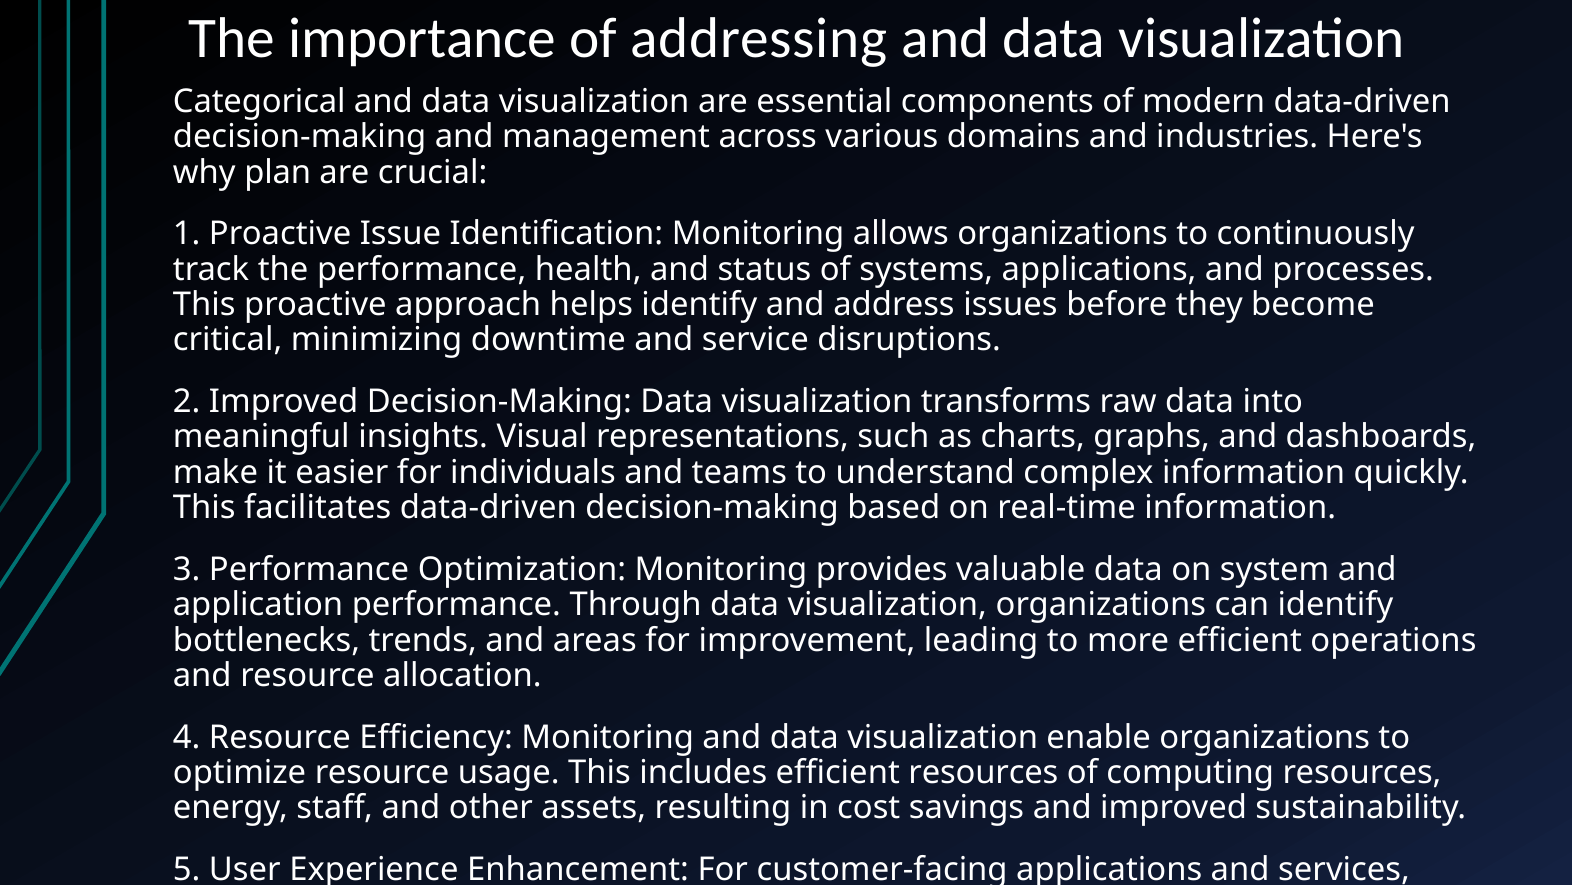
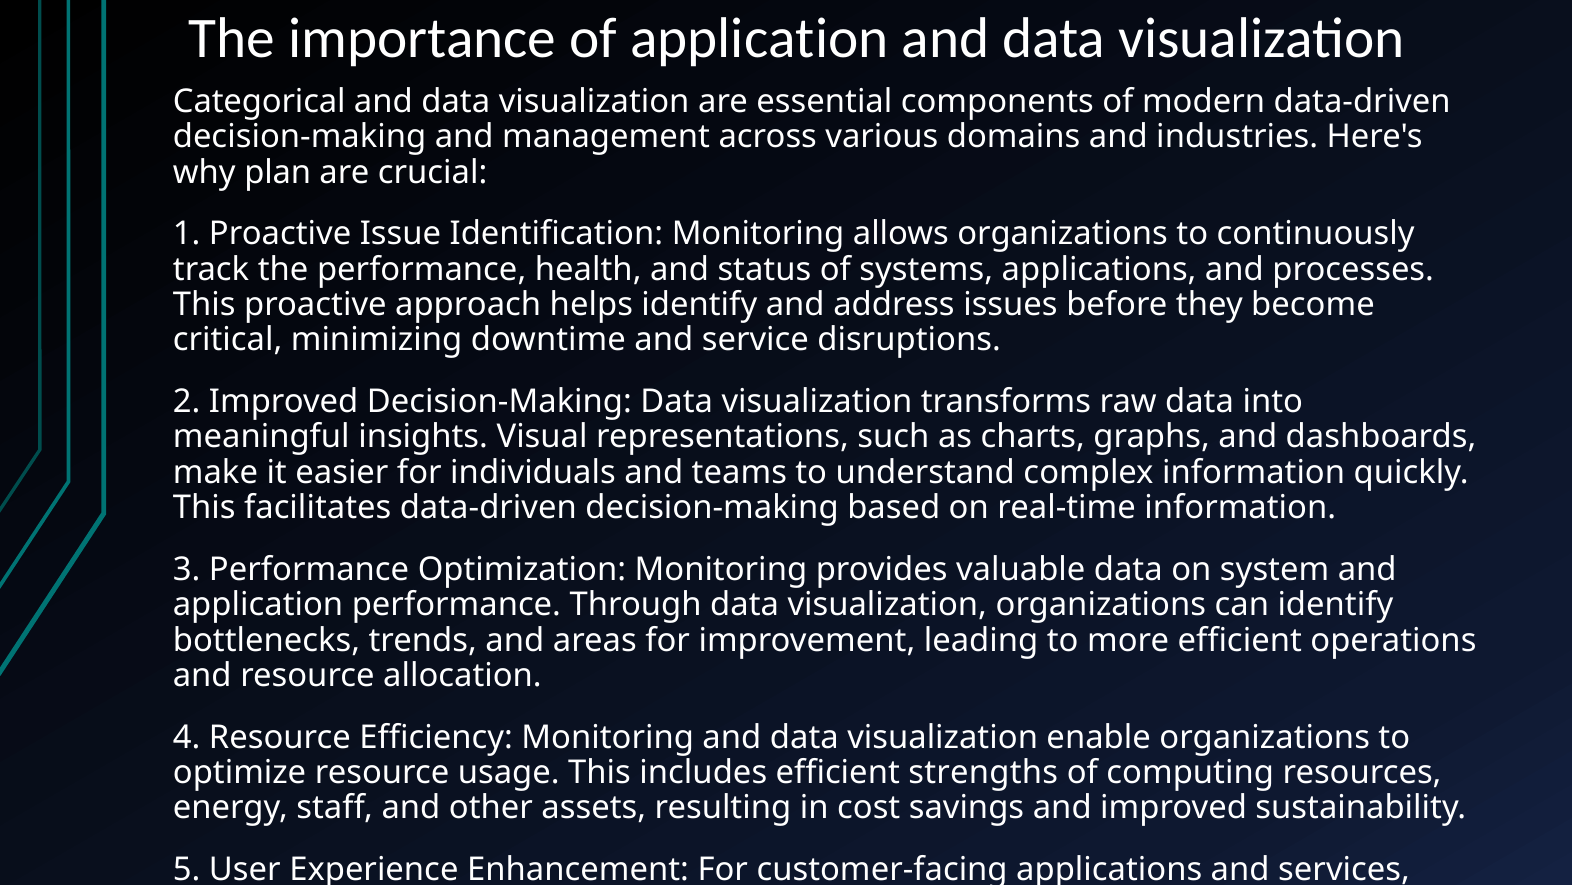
of addressing: addressing -> application (759, 38)
efficient resources: resources -> strengths (983, 772)
